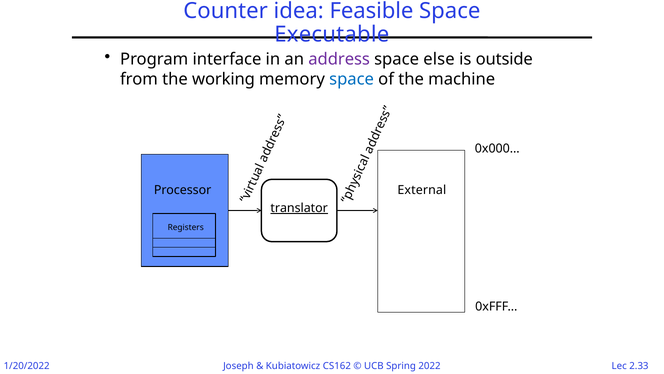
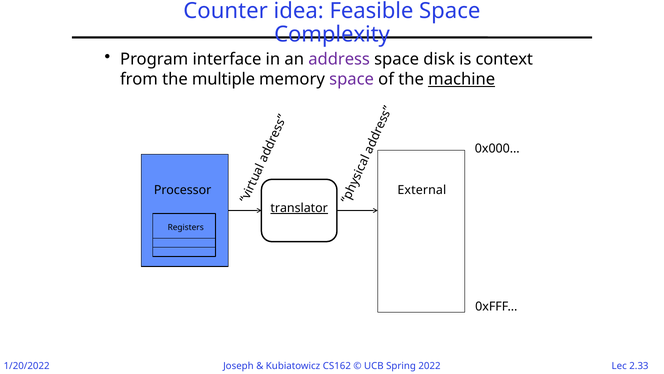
Executable: Executable -> Complexity (332, 35)
else: else -> disk (439, 59)
outside: outside -> context (504, 59)
working: working -> multiple (224, 79)
space colour: blue -> purple (352, 79)
machine underline: none -> present (462, 79)
